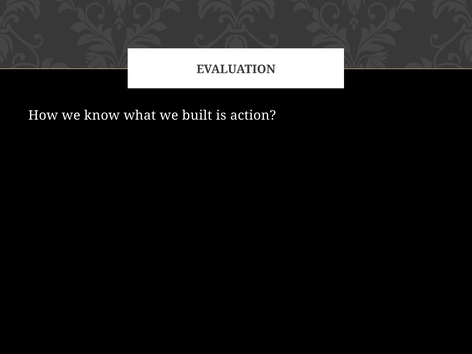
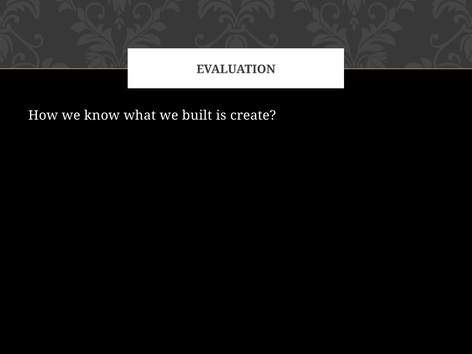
action: action -> create (253, 115)
